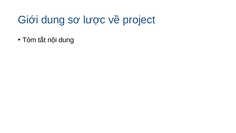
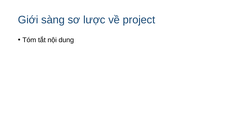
Giới dung: dung -> sàng (53, 20)
